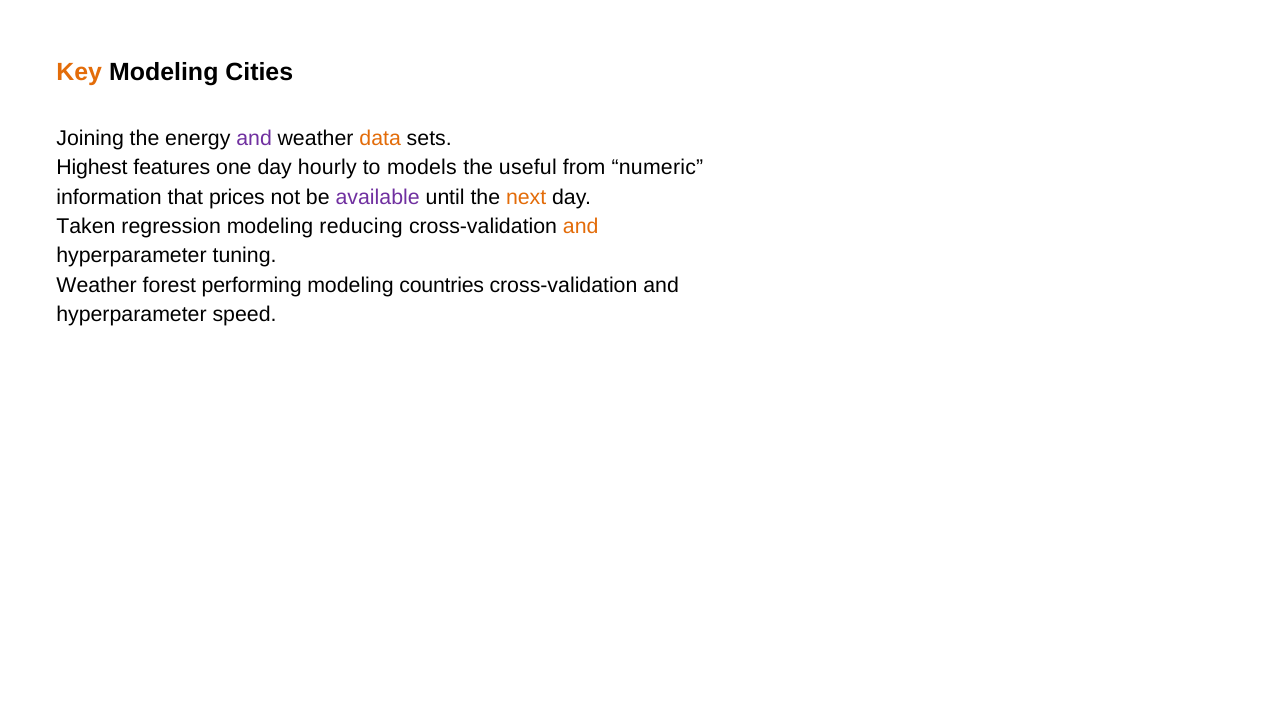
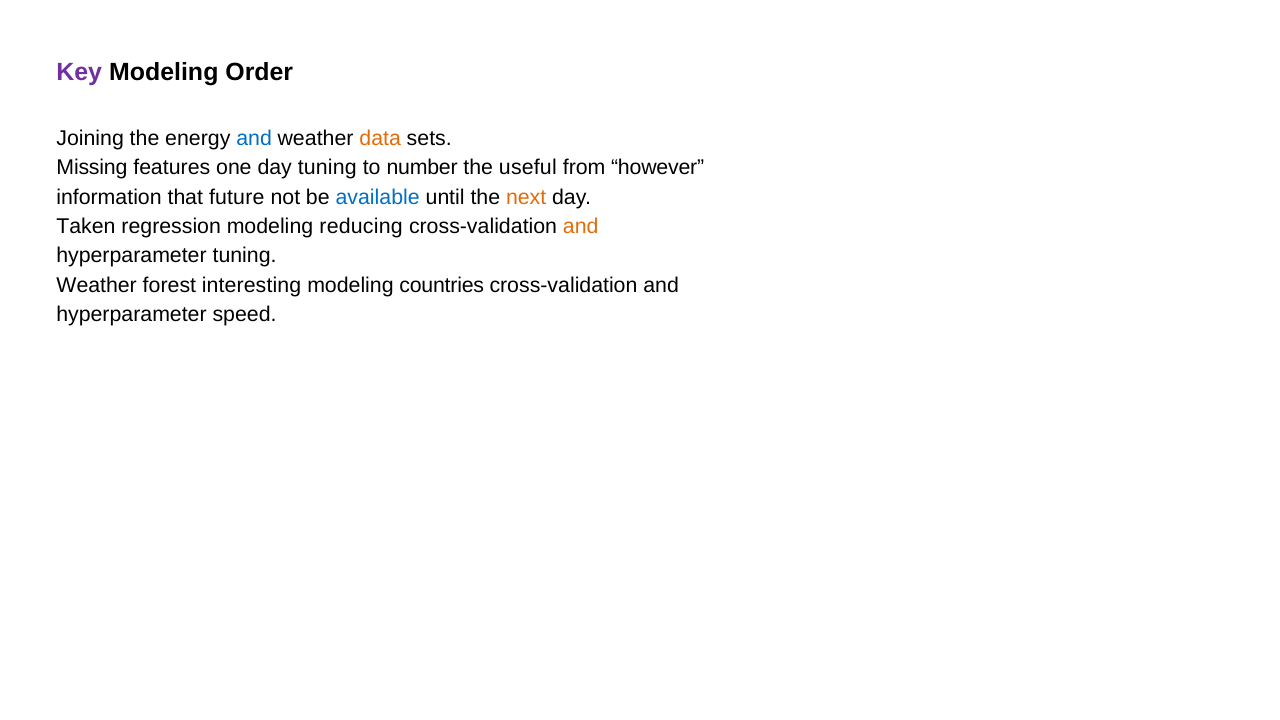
Key colour: orange -> purple (79, 73)
Cities: Cities -> Order (259, 73)
and colour: purple -> blue (254, 138)
Highest: Highest -> Missing (92, 168)
day hourly: hourly -> tuning (327, 168)
models: models -> number (422, 168)
numeric: numeric -> however (658, 168)
prices: prices -> future (237, 197)
available colour: purple -> blue (378, 197)
performing: performing -> interesting (251, 285)
